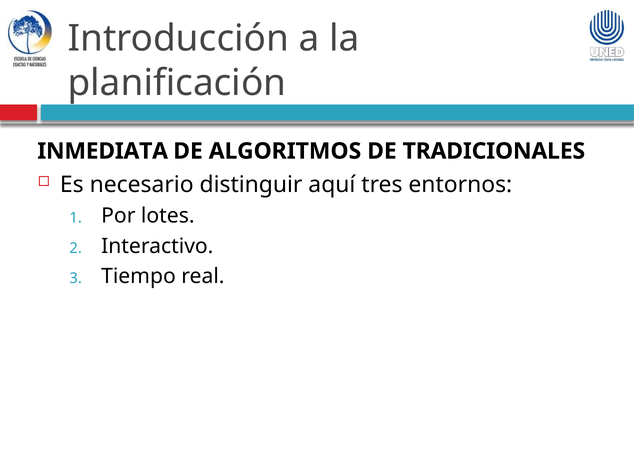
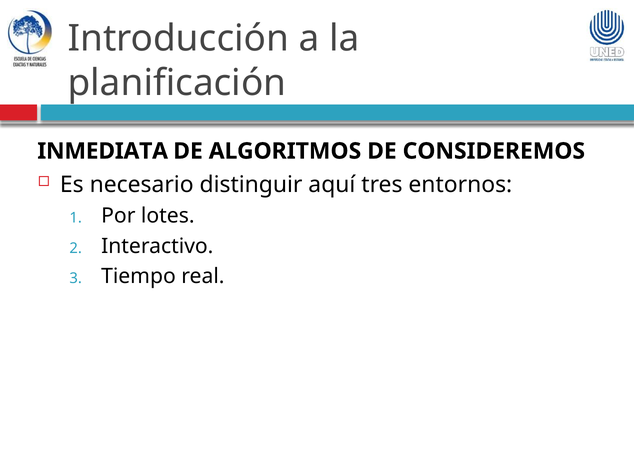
TRADICIONALES: TRADICIONALES -> CONSIDEREMOS (494, 151)
